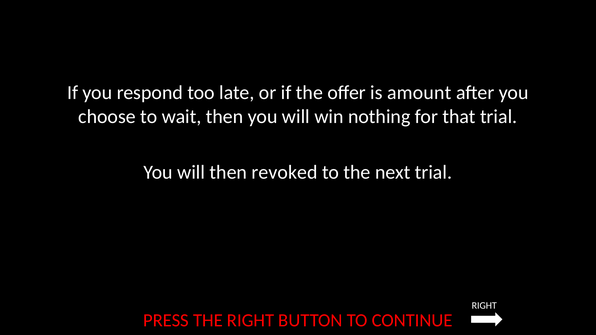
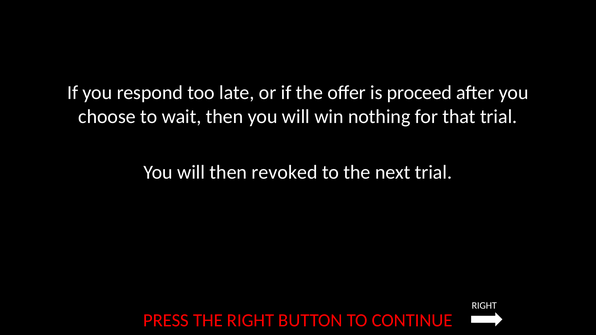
amount: amount -> proceed (419, 93)
